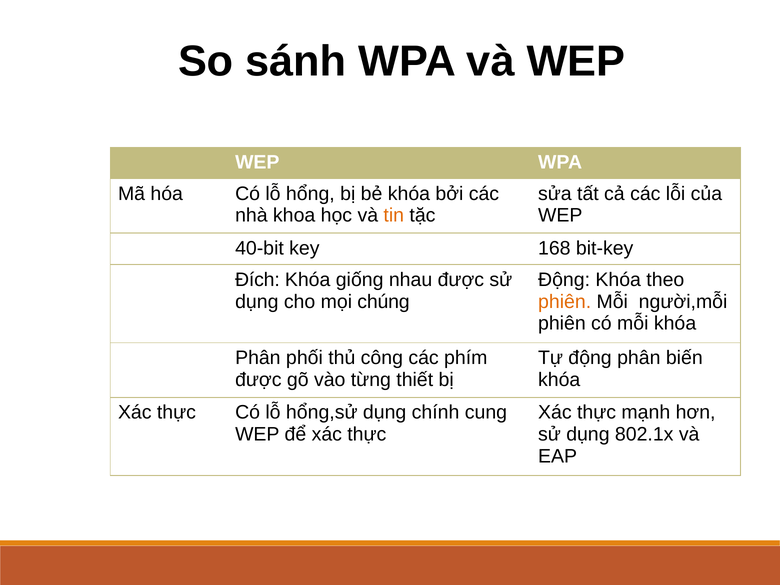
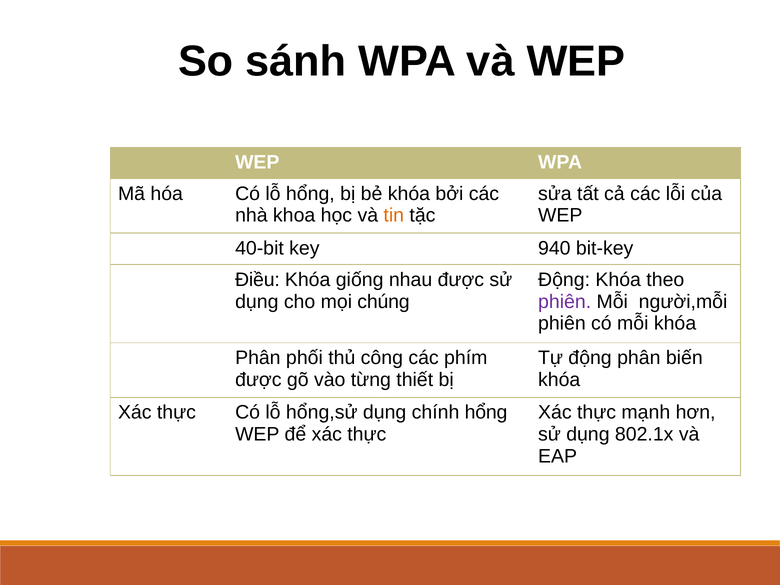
168: 168 -> 940 (554, 248)
Đích: Đích -> Điều (257, 280)
phiên colour: orange -> purple (565, 302)
chính cung: cung -> hổng (486, 413)
